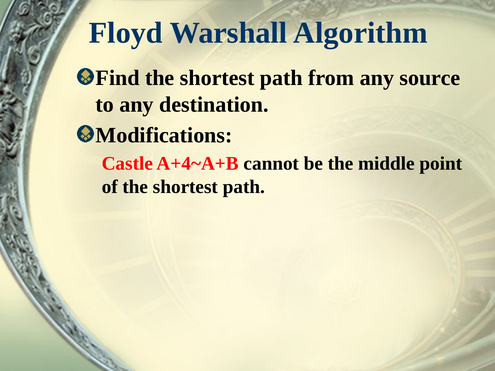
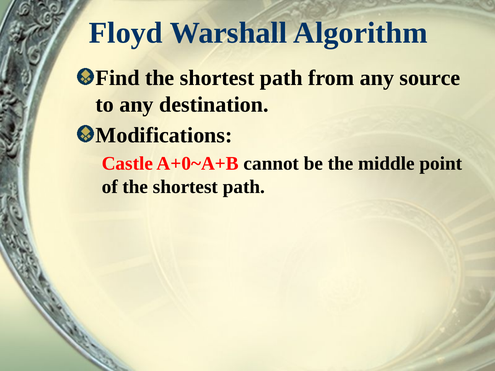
A+4~A+B: A+4~A+B -> A+0~A+B (198, 164)
